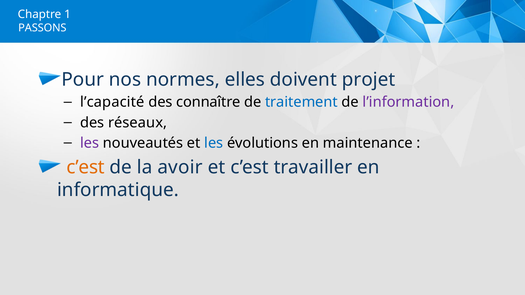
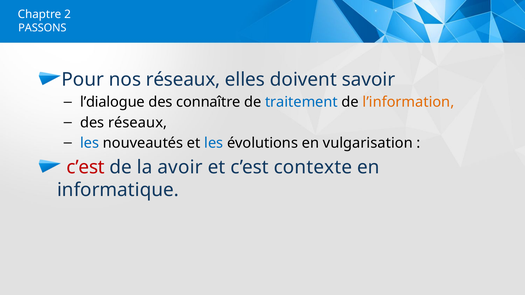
1: 1 -> 2 (68, 14)
nos normes: normes -> réseaux (183, 80)
projet: projet -> savoir (369, 80)
l’capacité: l’capacité -> l’dialogue (112, 102)
l’information colour: purple -> orange (408, 102)
les colour: purple -> blue (90, 143)
maintenance: maintenance -> vulgarisation (368, 143)
c’est colour: orange -> red (86, 167)
travailler: travailler -> contexte (313, 167)
